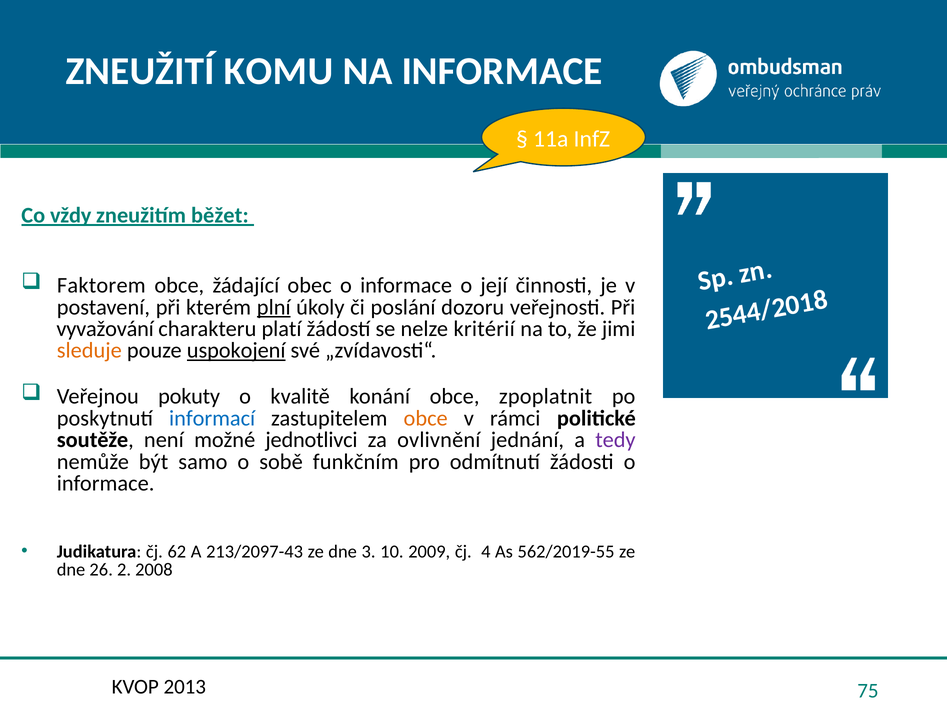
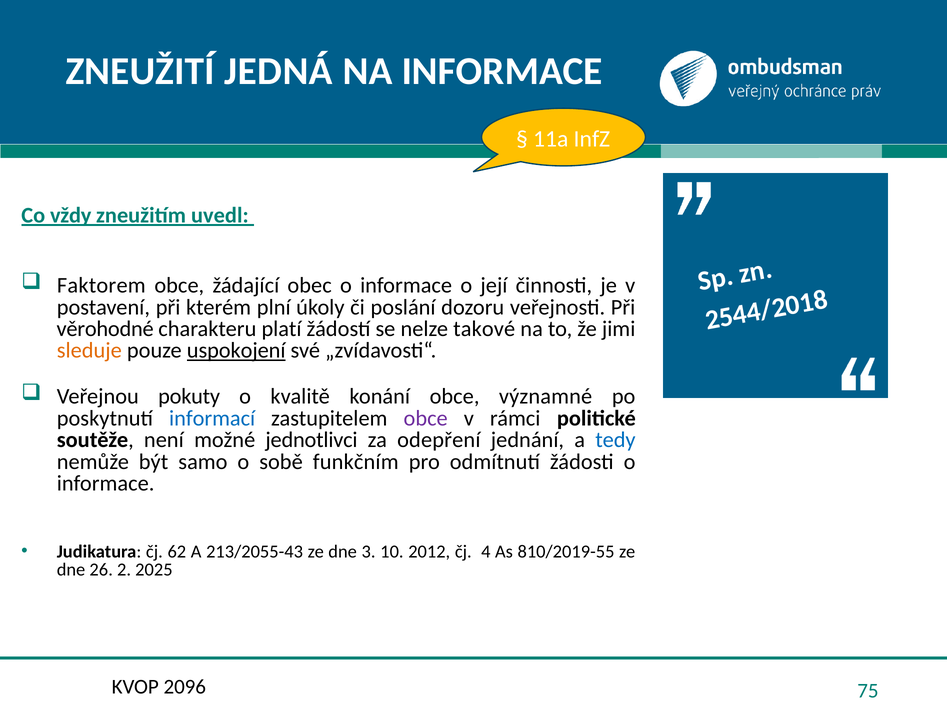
KOMU: KOMU -> JEDNÁ (279, 71)
běžet: běžet -> uvedl (220, 215)
plní underline: present -> none (274, 307)
vyvažování: vyvažování -> věrohodné (105, 329)
kritérií: kritérií -> takové (484, 329)
zpoplatnit: zpoplatnit -> významné (546, 397)
obce colour: orange -> purple (426, 418)
ovlivnění: ovlivnění -> odepření (439, 440)
tedy colour: purple -> blue (615, 440)
213/2097-43: 213/2097-43 -> 213/2055-43 (255, 552)
2009: 2009 -> 2012 (429, 552)
562/2019-55: 562/2019-55 -> 810/2019-55 (566, 552)
2008: 2008 -> 2025 (154, 570)
2013: 2013 -> 2096 (185, 687)
